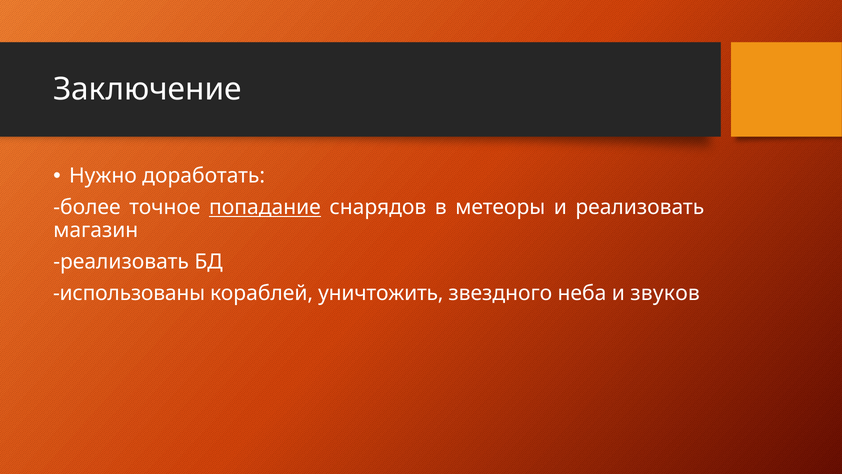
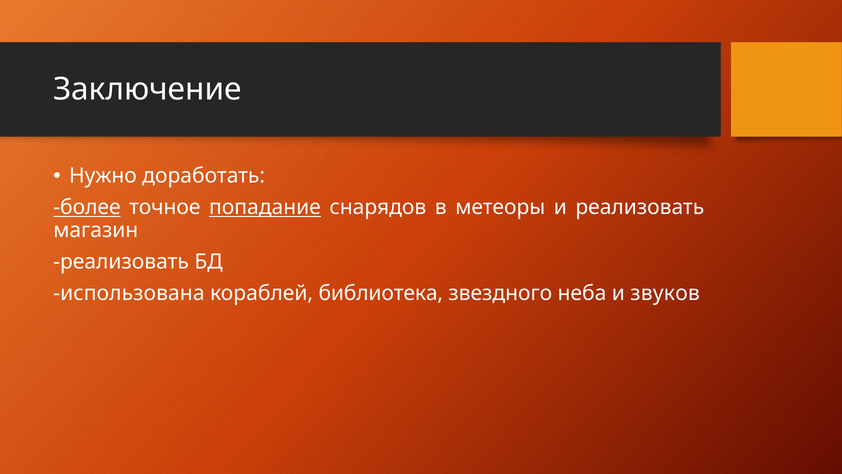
более underline: none -> present (87, 207)
использованы: использованы -> использована (129, 293)
уничтожить: уничтожить -> библиотека (381, 293)
